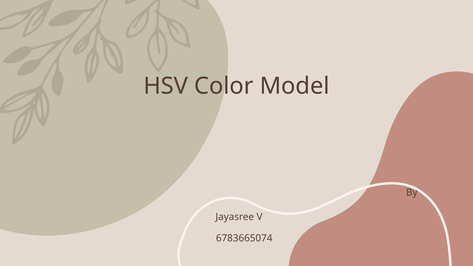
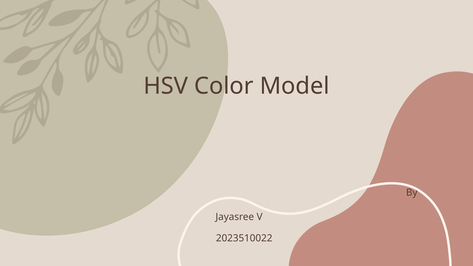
6783665074: 6783665074 -> 2023510022 (244, 238)
